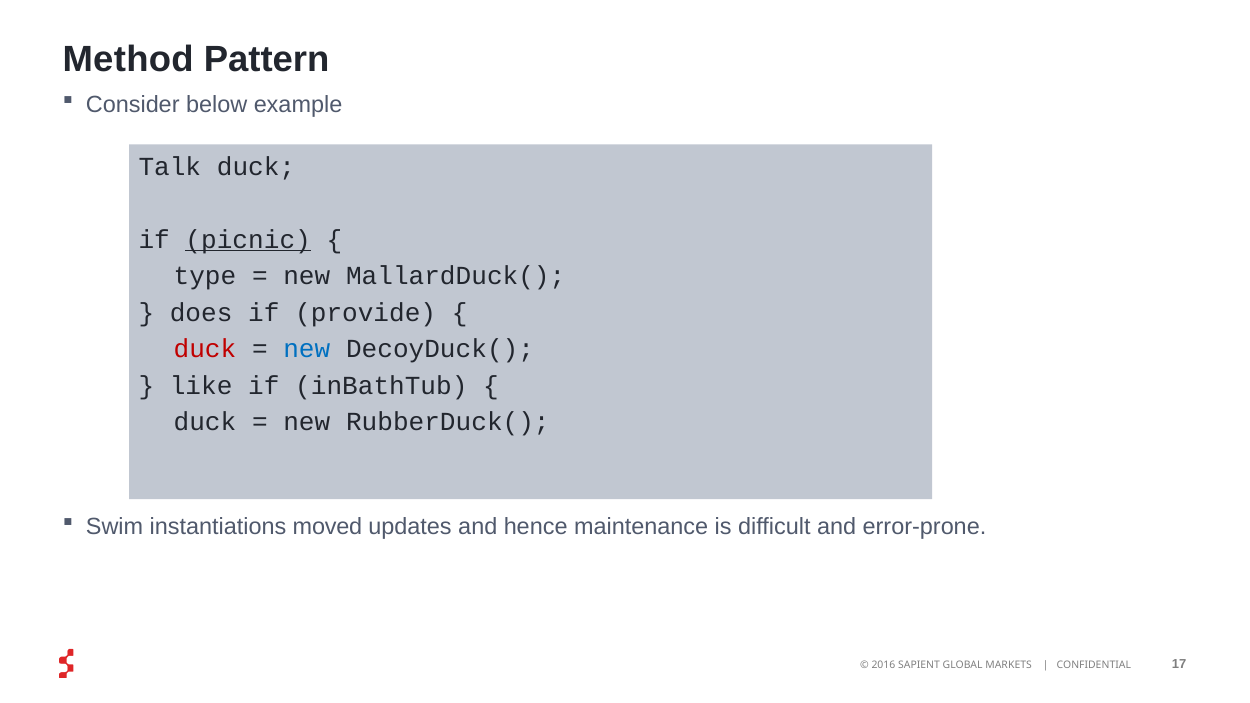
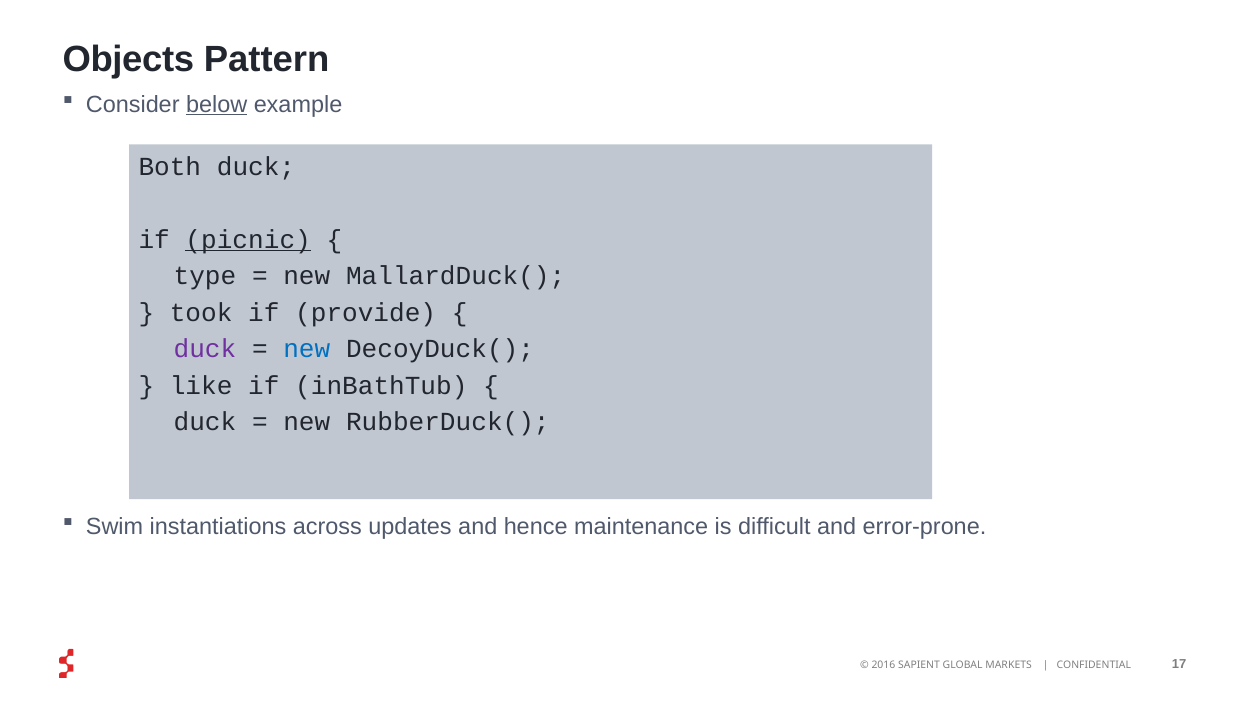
Method: Method -> Objects (128, 59)
below underline: none -> present (217, 105)
Talk: Talk -> Both (170, 167)
does: does -> took (201, 313)
duck colour: red -> purple (205, 349)
moved: moved -> across (327, 527)
